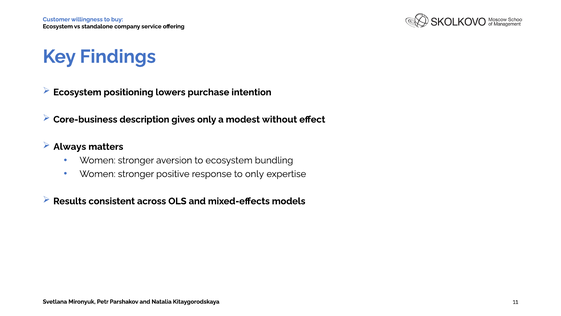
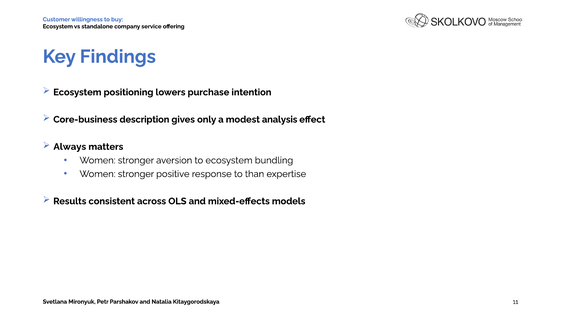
without: without -> analysis (280, 119)
to only: only -> than (255, 174)
